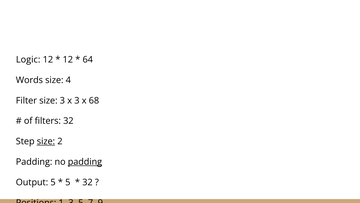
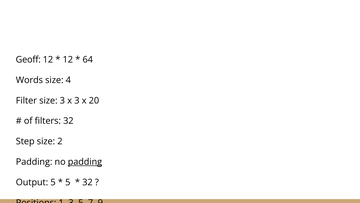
Logic: Logic -> Geoff (28, 59)
68: 68 -> 20 (94, 100)
size underline: present -> none (46, 141)
